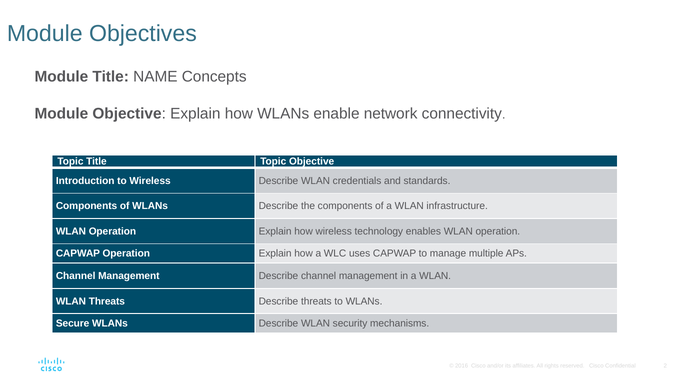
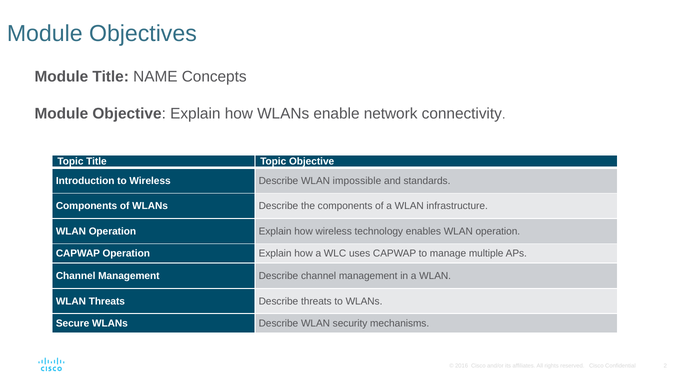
credentials: credentials -> impossible (357, 181)
